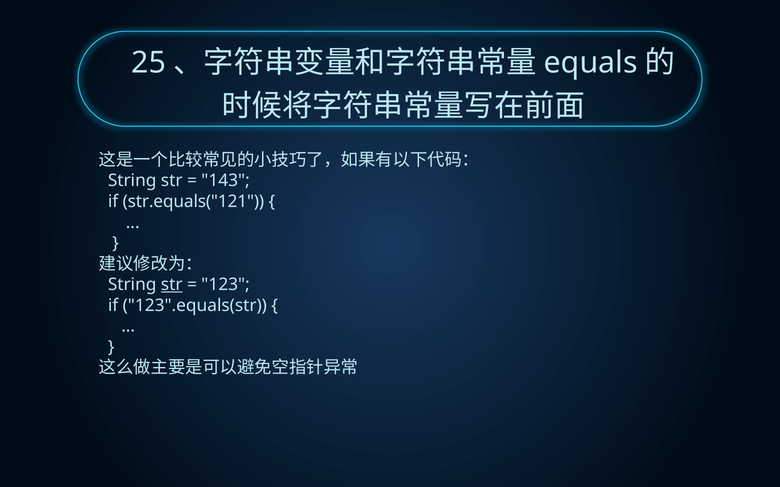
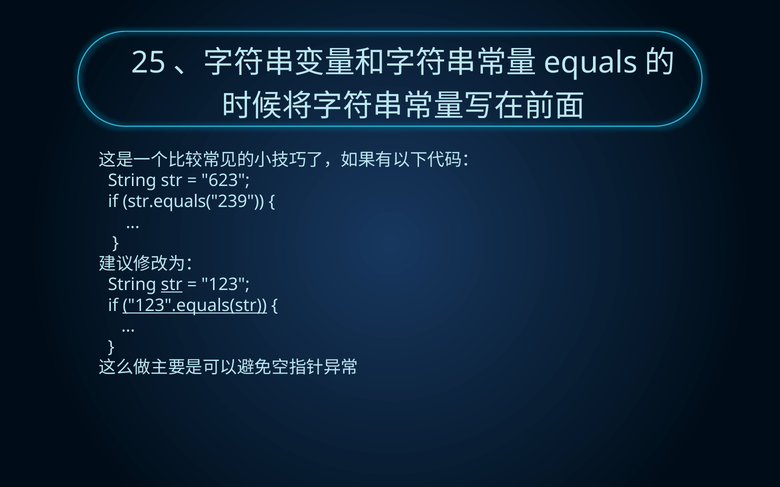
143: 143 -> 623 (226, 181)
str.equals("121: str.equals("121 -> str.equals("239 (193, 202)
123".equals(str underline: none -> present (195, 306)
